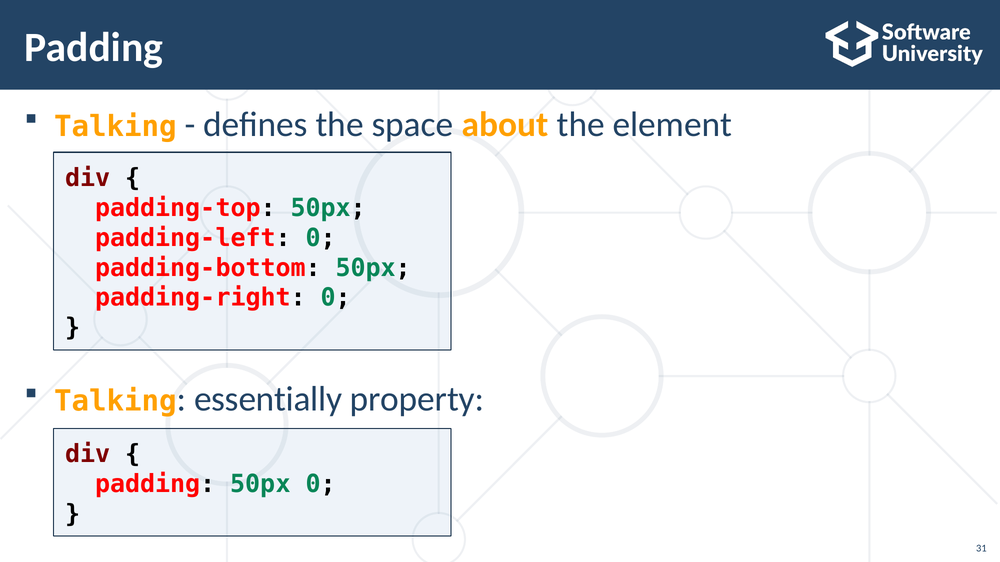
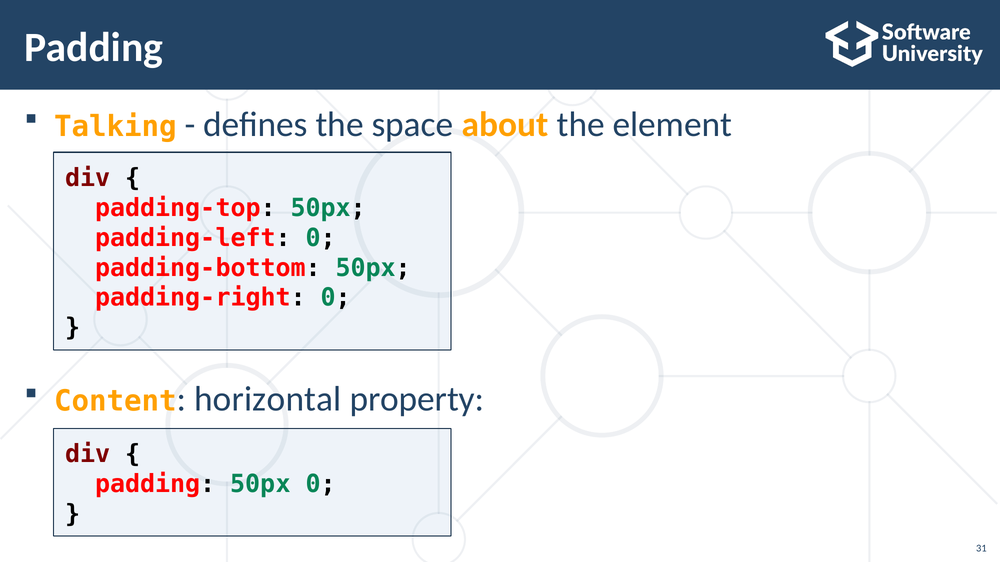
Talking: Talking -> Content (115, 402)
essentially: essentially -> horizontal (268, 400)
